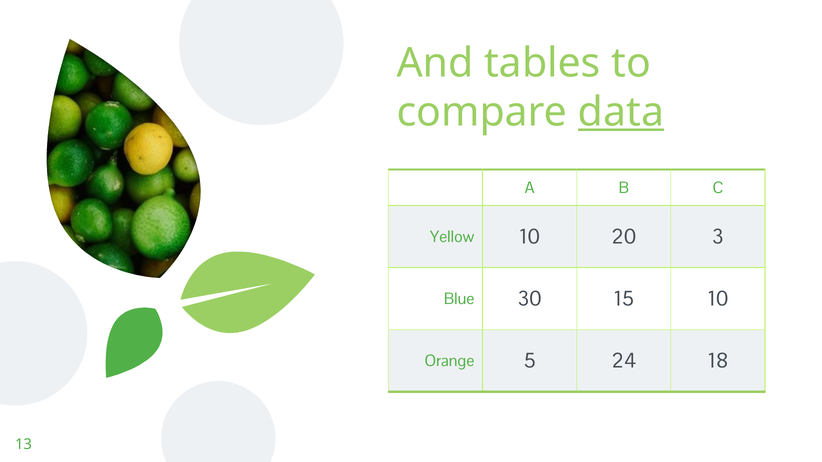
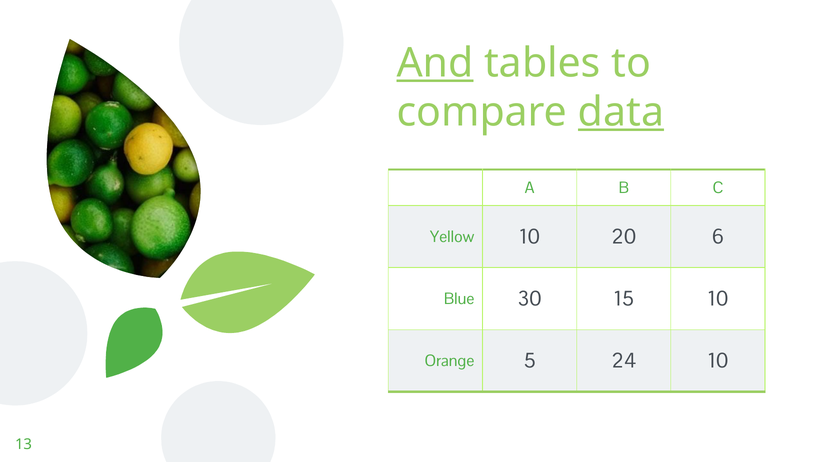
And underline: none -> present (435, 63)
3: 3 -> 6 (718, 237)
24 18: 18 -> 10 (718, 361)
